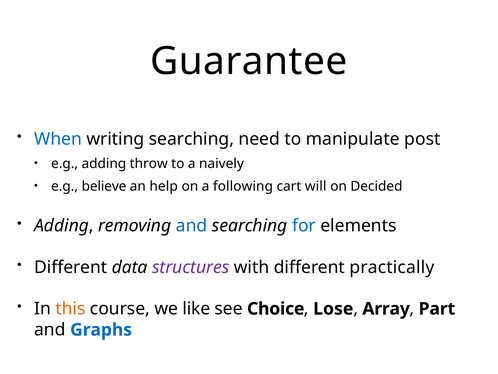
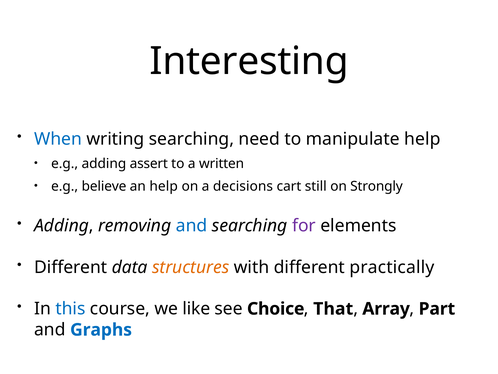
Guarantee: Guarantee -> Interesting (249, 61)
manipulate post: post -> help (422, 139)
throw: throw -> assert (149, 163)
naively: naively -> written (222, 163)
following: following -> decisions (243, 186)
will: will -> still (316, 186)
Decided: Decided -> Strongly (376, 186)
for colour: blue -> purple (304, 226)
structures colour: purple -> orange (191, 267)
this colour: orange -> blue (70, 308)
Lose: Lose -> That (333, 308)
